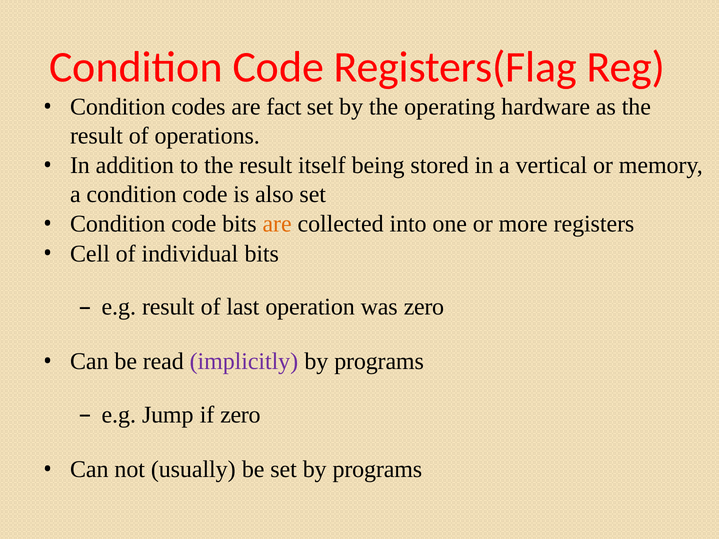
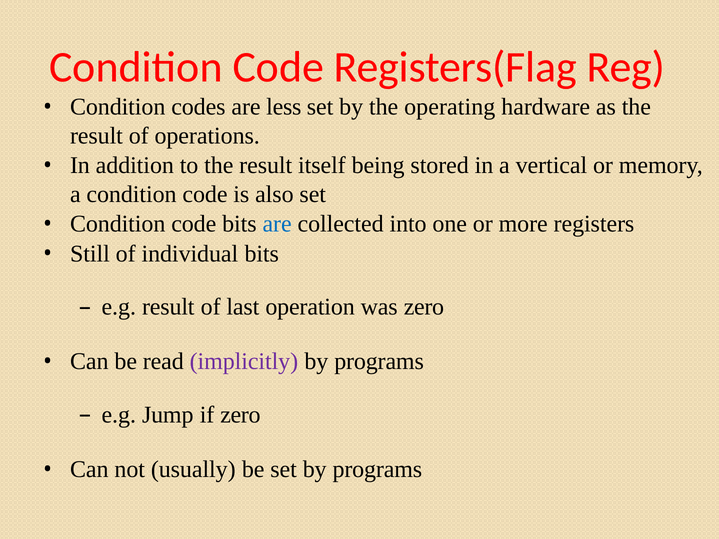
fact: fact -> less (284, 107)
are colour: orange -> blue (277, 224)
Cell: Cell -> Still (90, 254)
